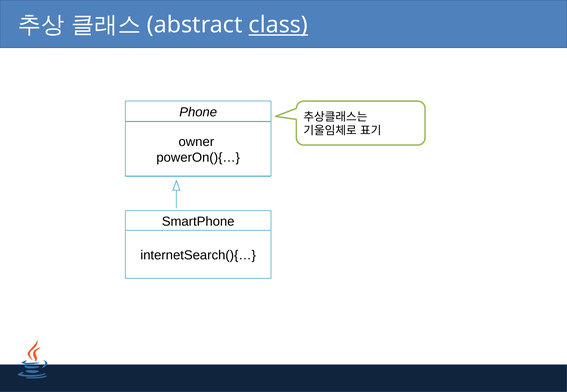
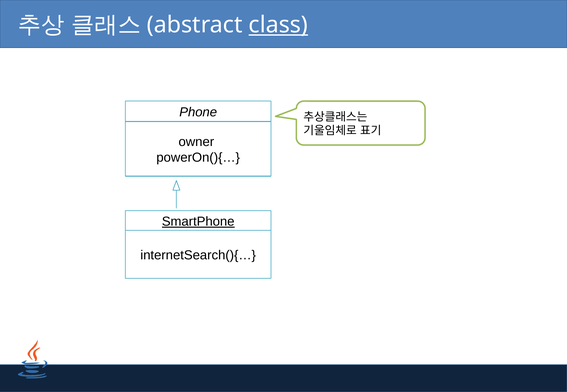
SmartPhone underline: none -> present (198, 222)
